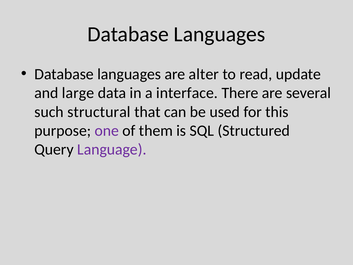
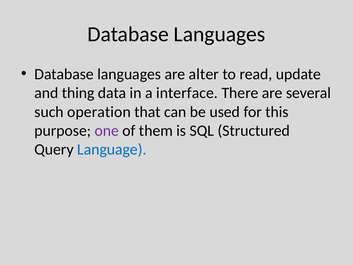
large: large -> thing (78, 93)
structural: structural -> operation (99, 112)
Language colour: purple -> blue (112, 149)
